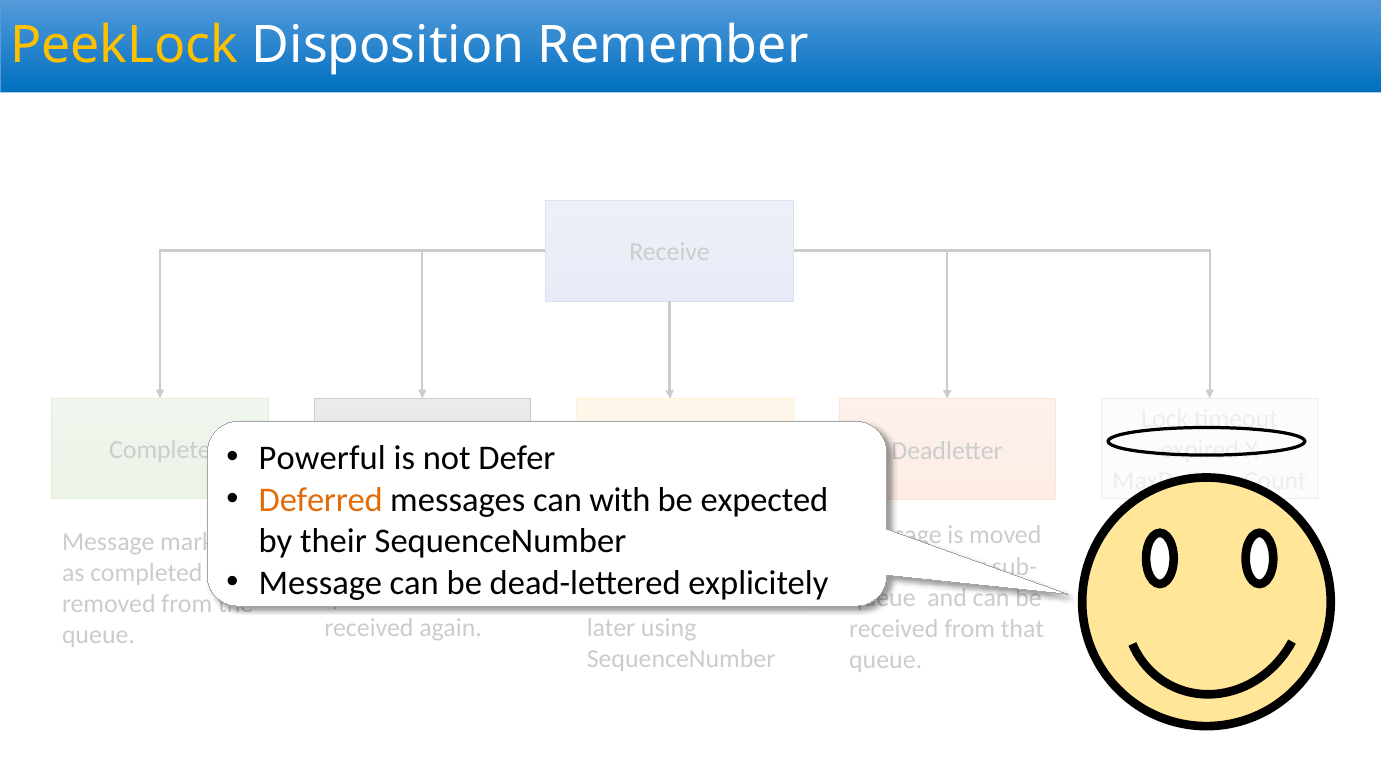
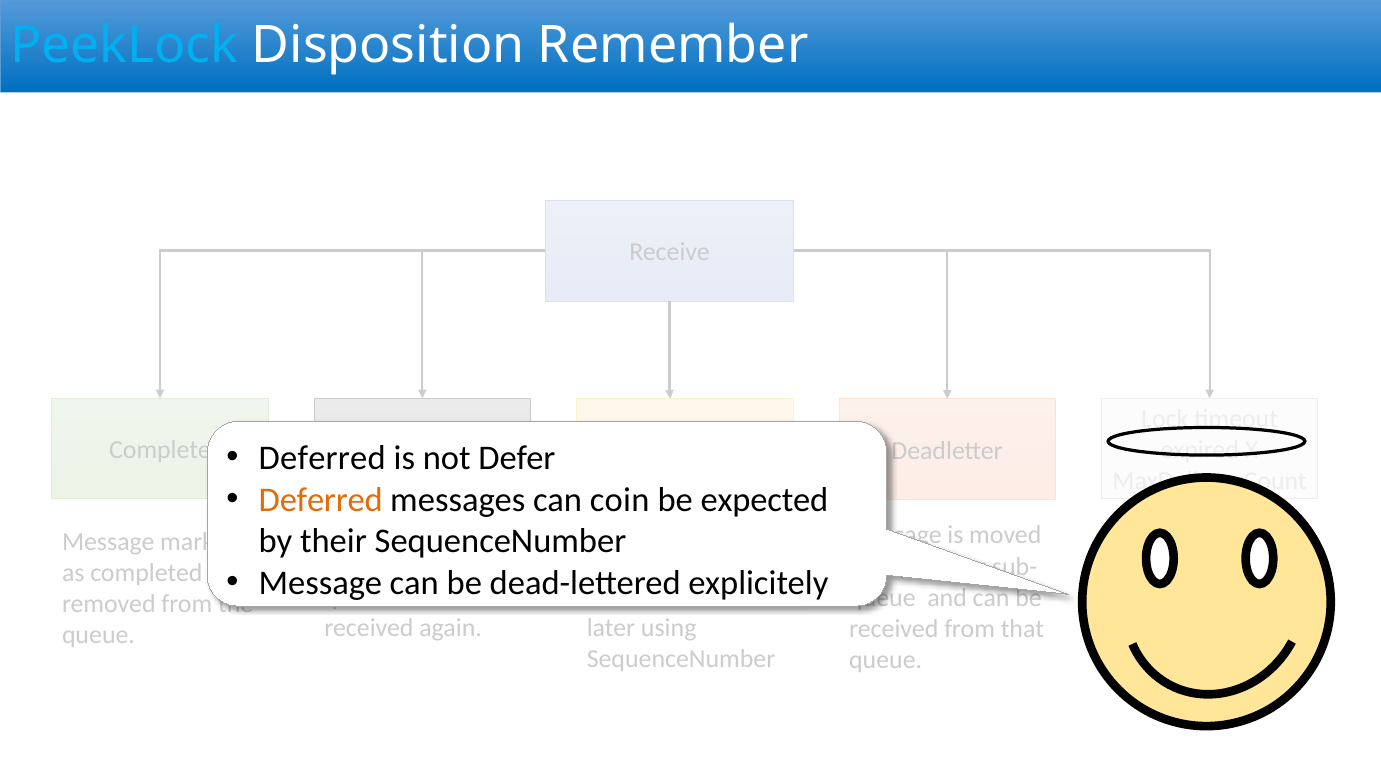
PeekLock colour: yellow -> light blue (124, 46)
Powerful: Powerful -> Deferred (322, 458)
with: with -> coin (620, 500)
